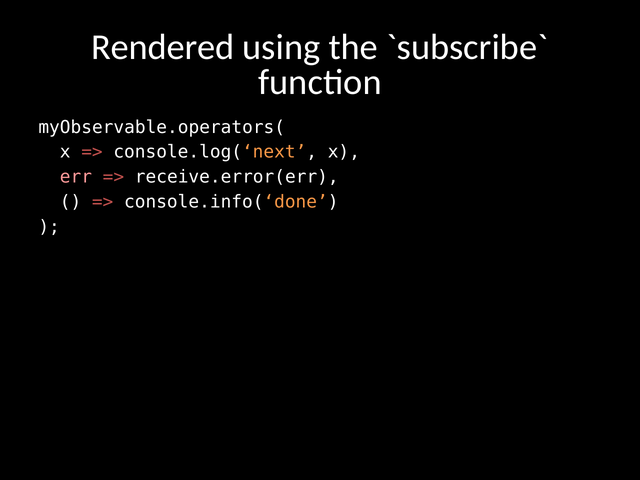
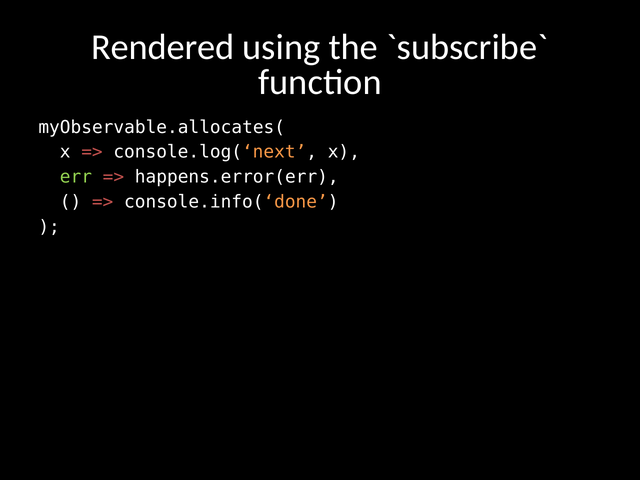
myObservable.operators(: myObservable.operators( -> myObservable.allocates( (162, 127)
err colour: pink -> light green (76, 177)
receive.error(err: receive.error(err -> happens.error(err (237, 177)
